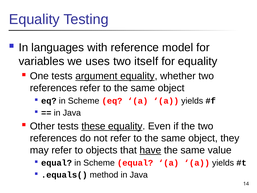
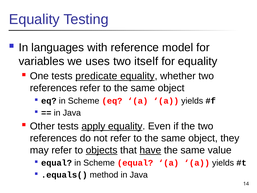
argument: argument -> predicate (96, 76)
these: these -> apply (93, 126)
objects underline: none -> present (102, 150)
